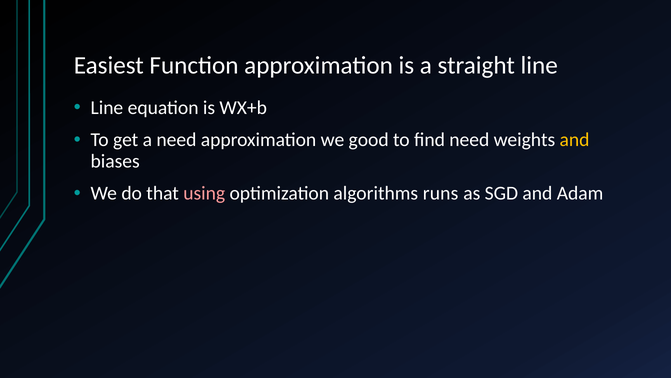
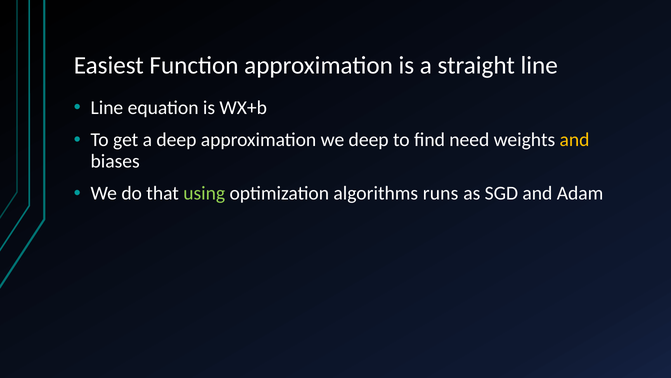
a need: need -> deep (176, 140)
we good: good -> deep (369, 140)
using colour: pink -> light green (204, 193)
